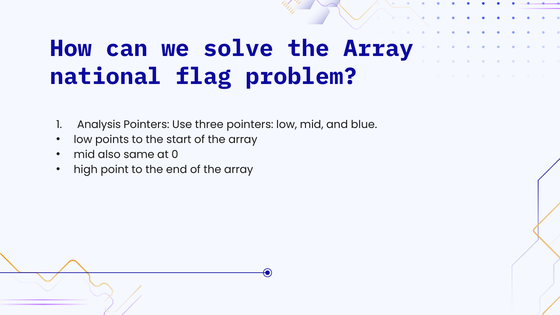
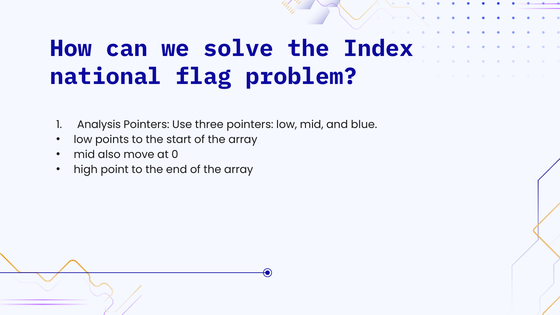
solve the Array: Array -> Index (379, 48)
same: same -> move (139, 154)
